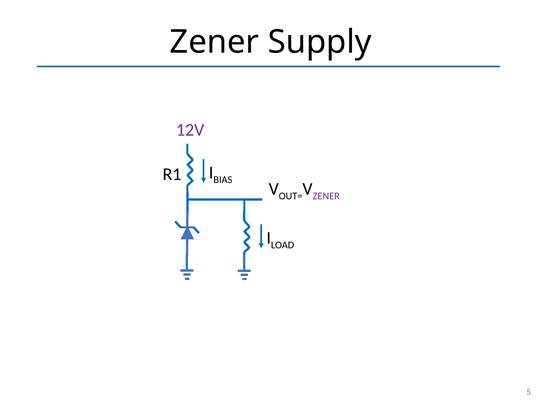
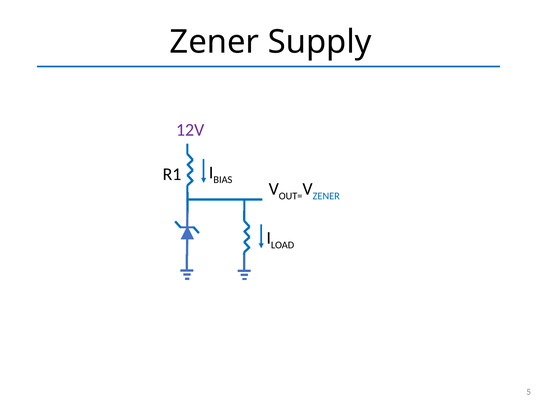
ZENER colour: purple -> blue (326, 196)
